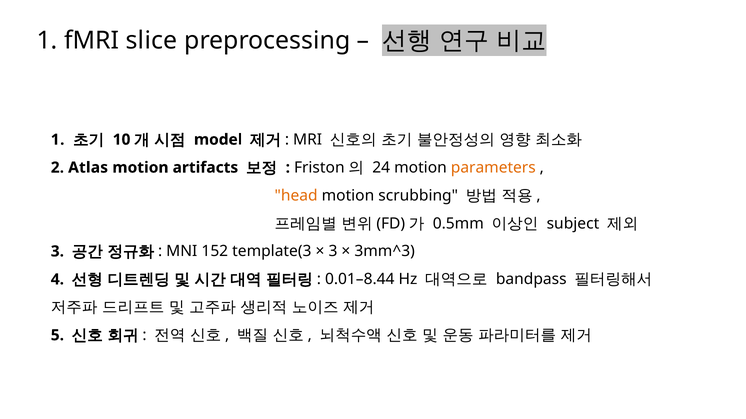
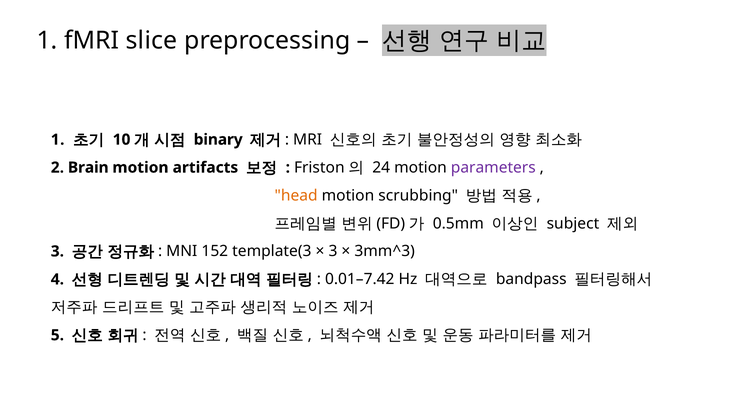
model: model -> binary (218, 140)
Atlas: Atlas -> Brain (88, 168)
parameters colour: orange -> purple (493, 168)
0.01–8.44: 0.01–8.44 -> 0.01–7.42 (360, 280)
